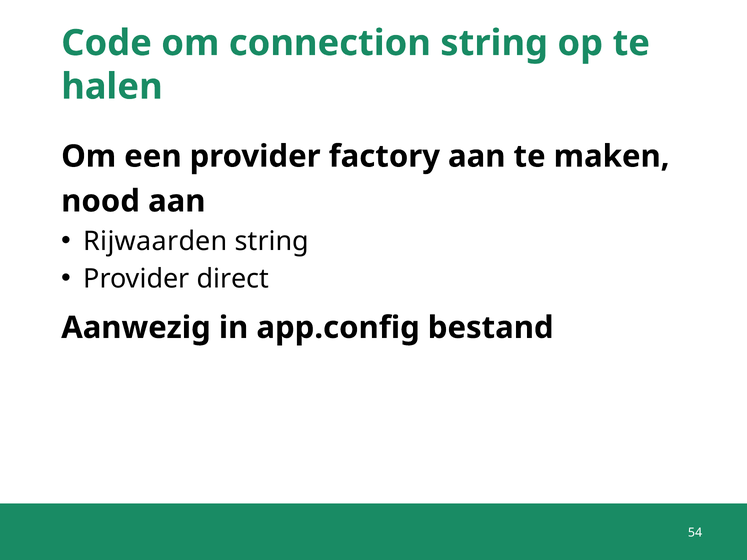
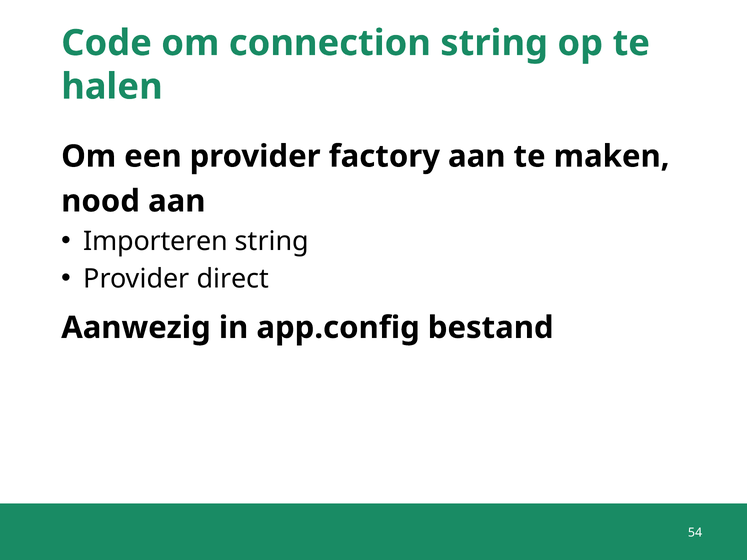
Rijwaarden: Rijwaarden -> Importeren (156, 241)
